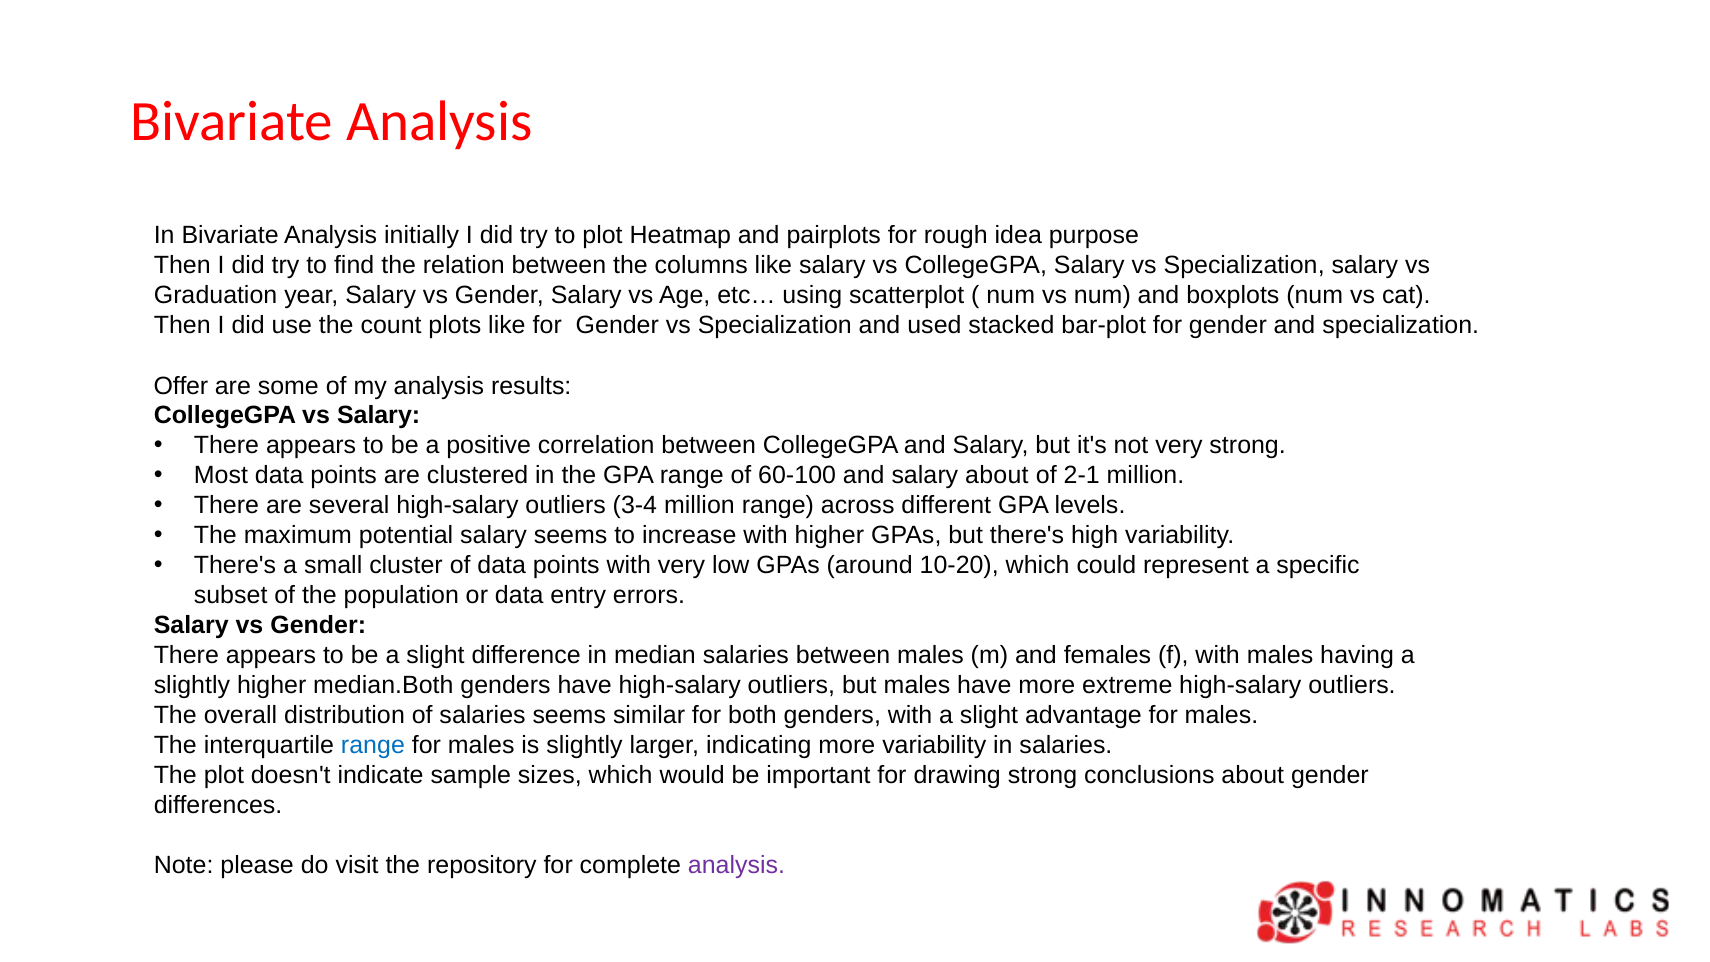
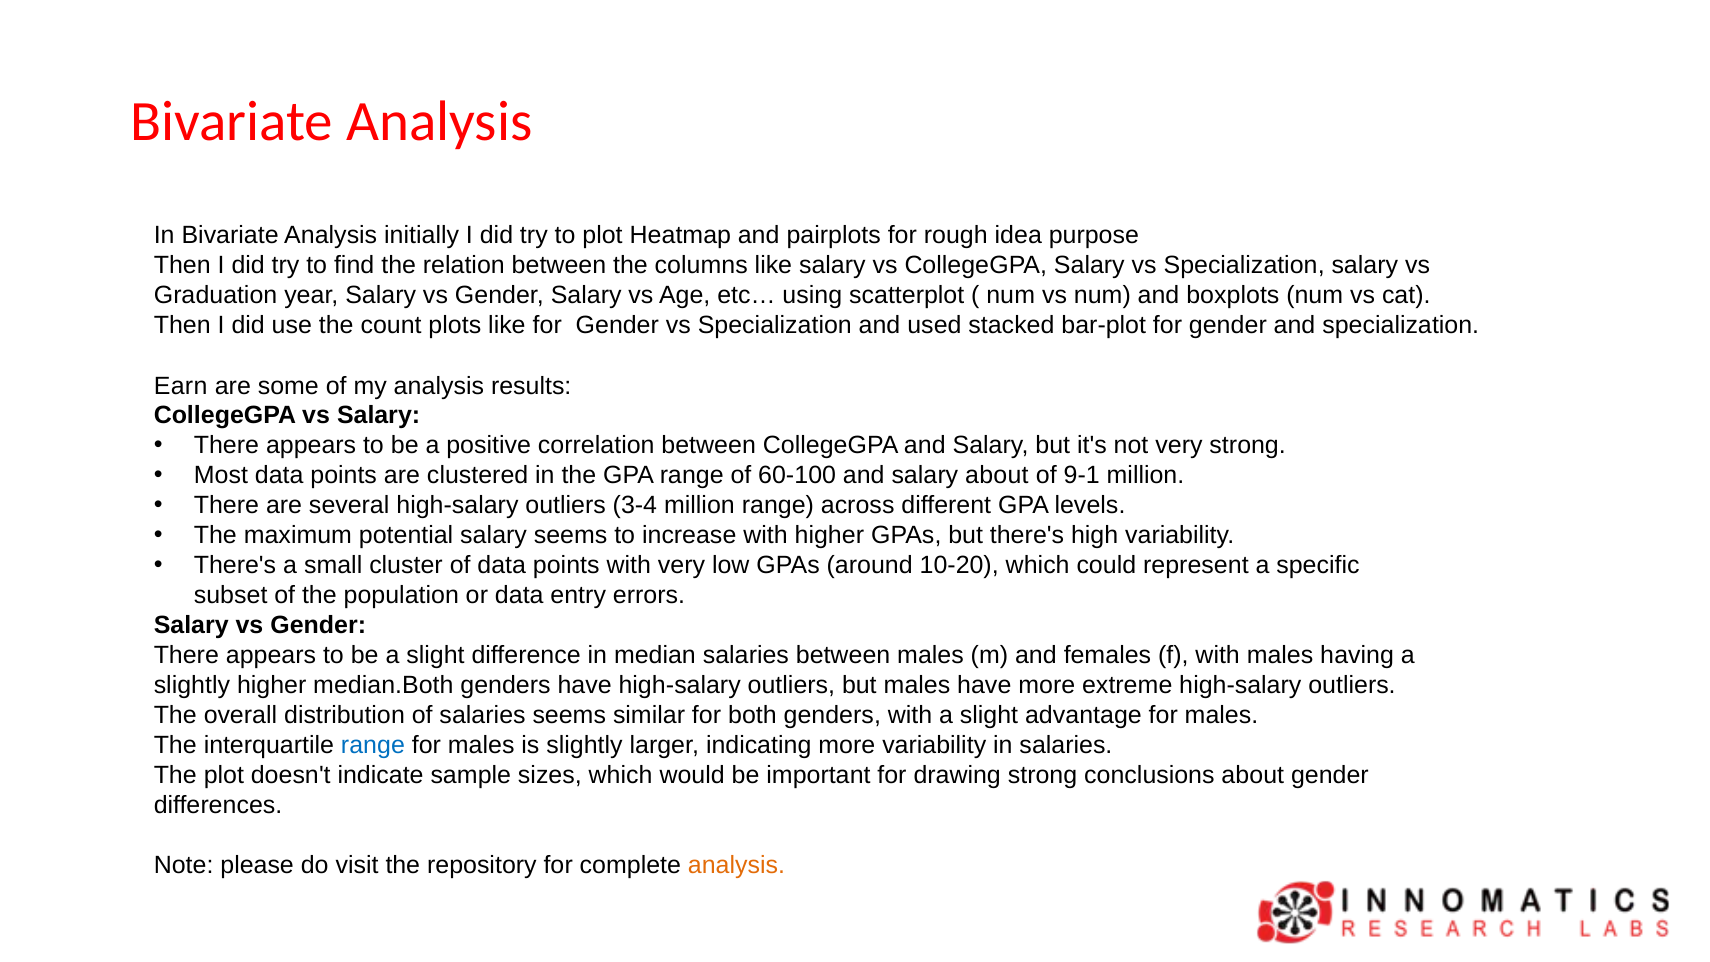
Offer: Offer -> Earn (181, 386)
2-1: 2-1 -> 9-1 (1082, 476)
analysis colour: purple -> orange (737, 865)
